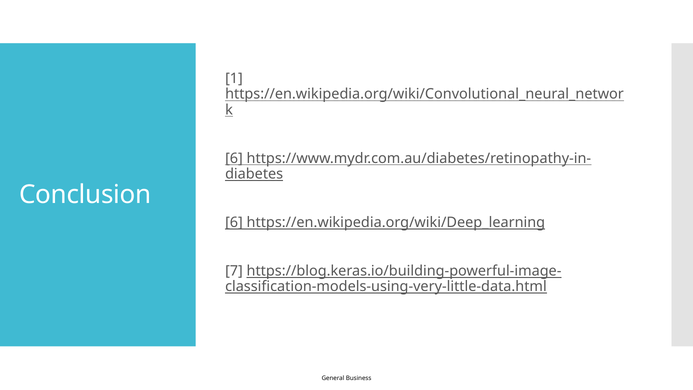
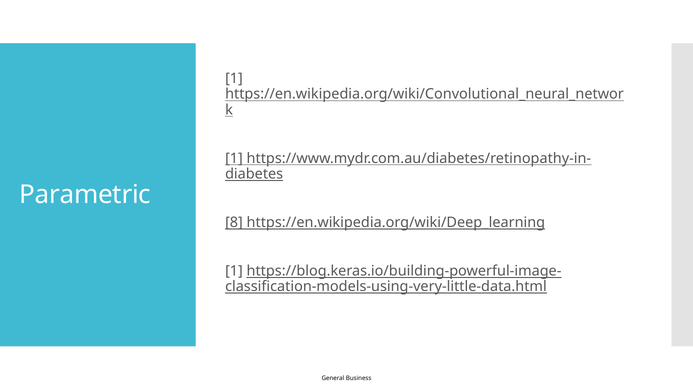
6: 6 -> 1 (234, 158)
Conclusion: Conclusion -> Parametric (85, 194)
6: 6 -> 8 (234, 222)
7: 7 -> 1 (234, 271)
